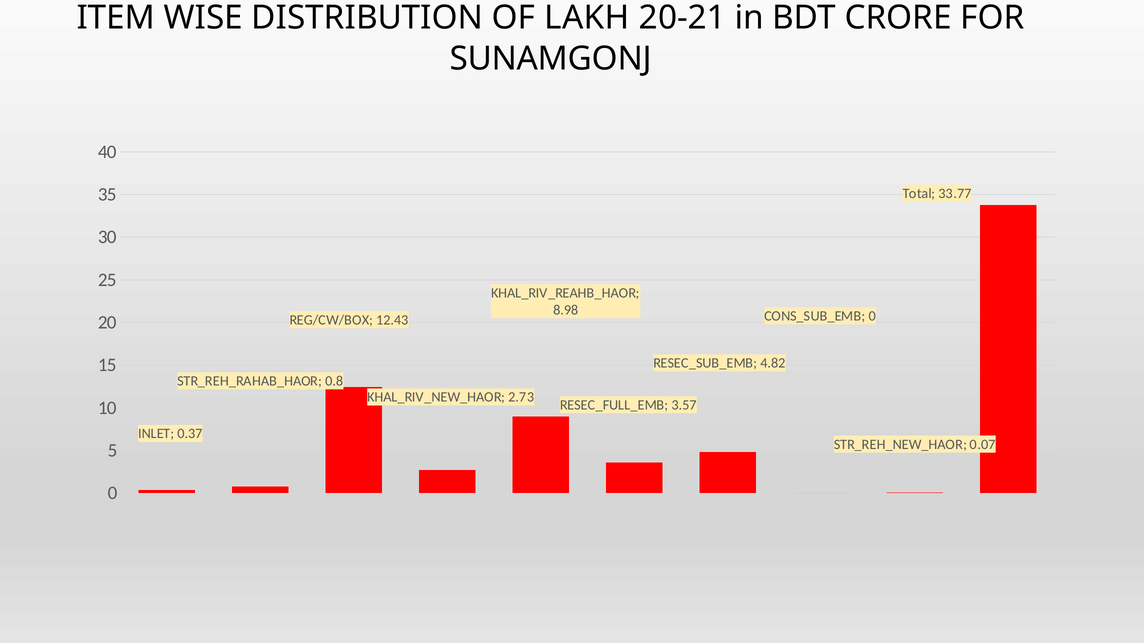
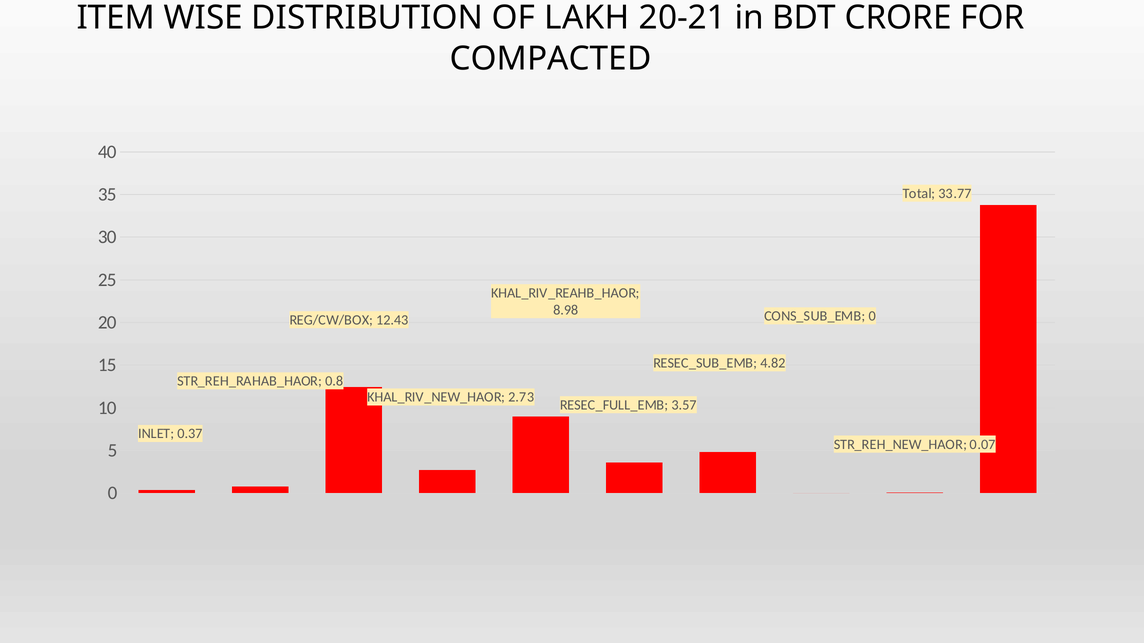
SUNAMGONJ: SUNAMGONJ -> COMPACTED (551, 59)
